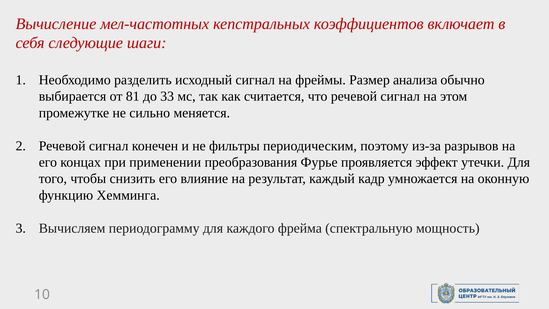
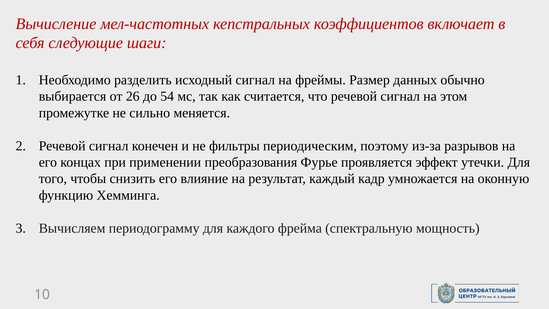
анализа: анализа -> данных (415, 80)
81: 81 -> 26 (133, 96)
33: 33 -> 54 (167, 96)
